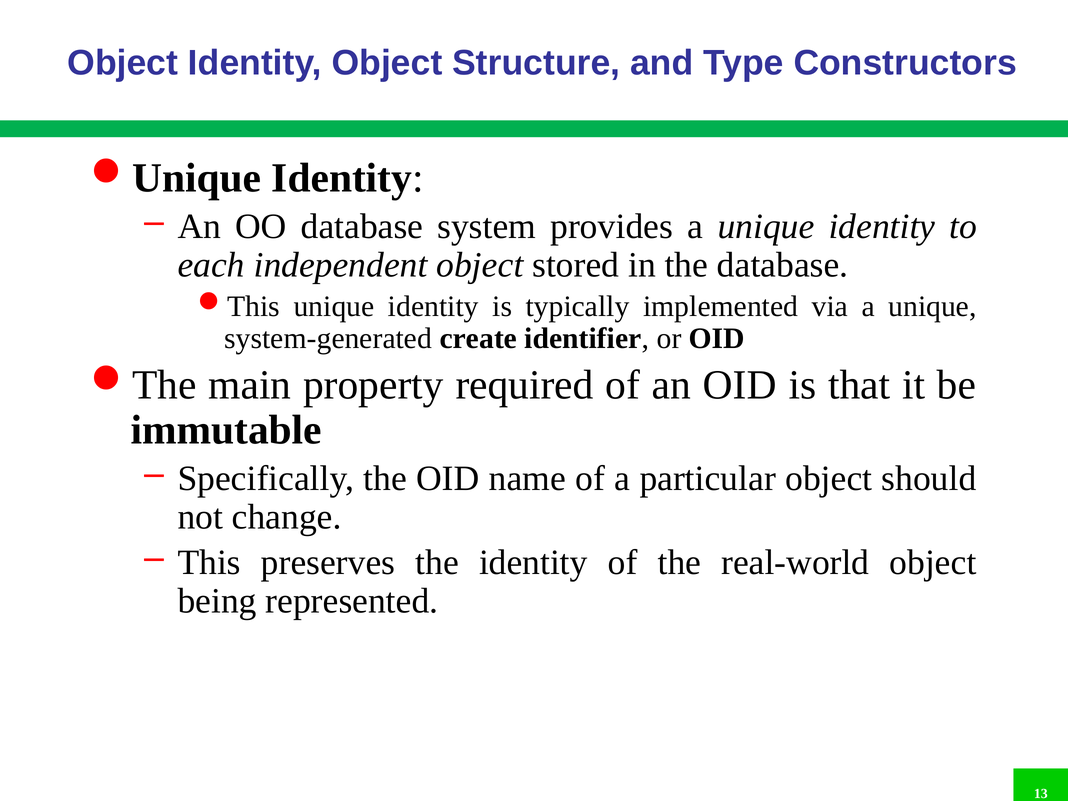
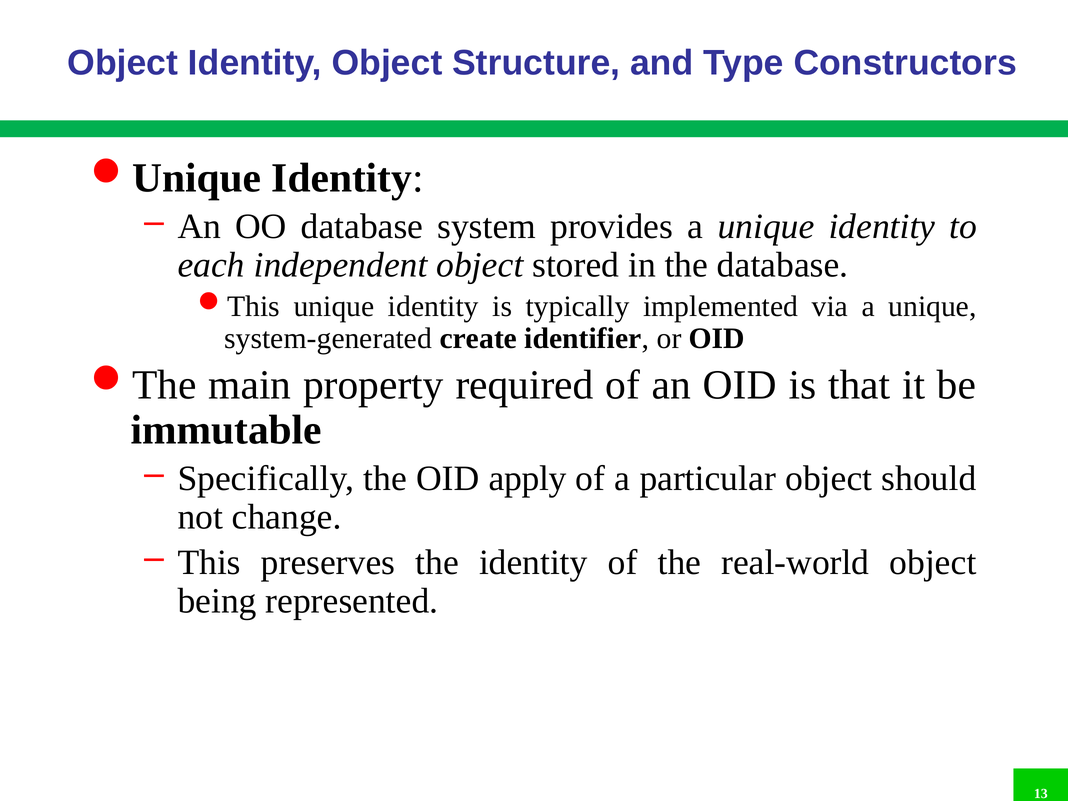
name: name -> apply (528, 479)
